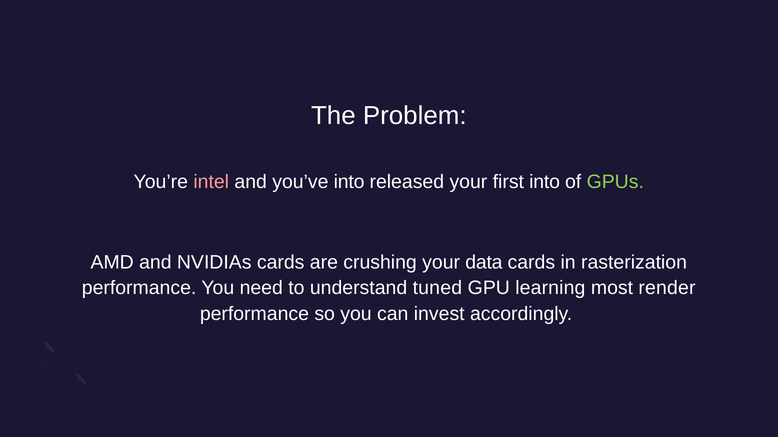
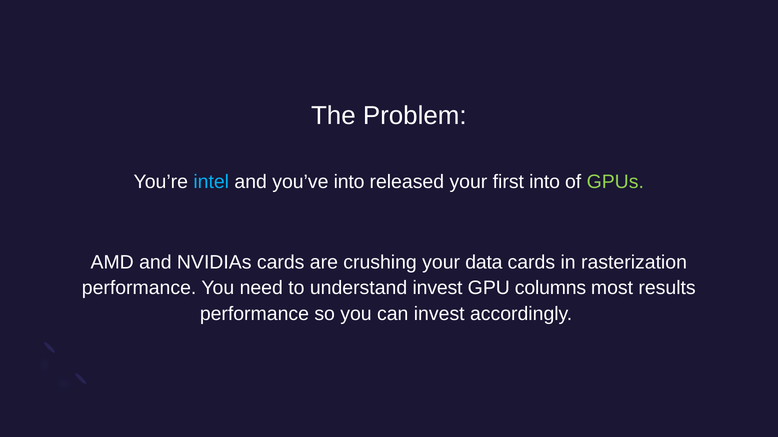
intel colour: pink -> light blue (211, 182)
understand tuned: tuned -> invest (438, 288)
learning: learning -> columns (551, 288)
render: render -> results (667, 288)
